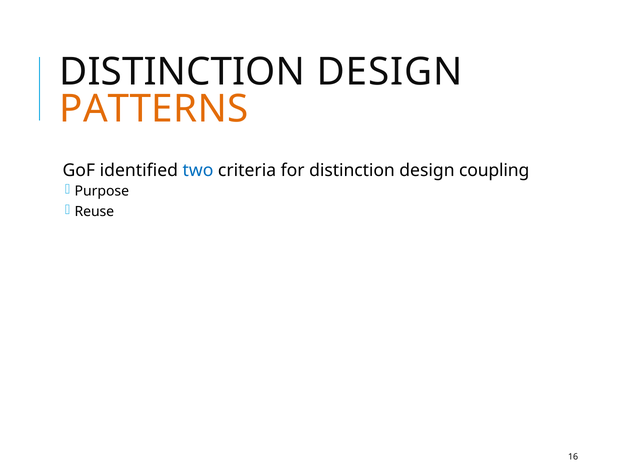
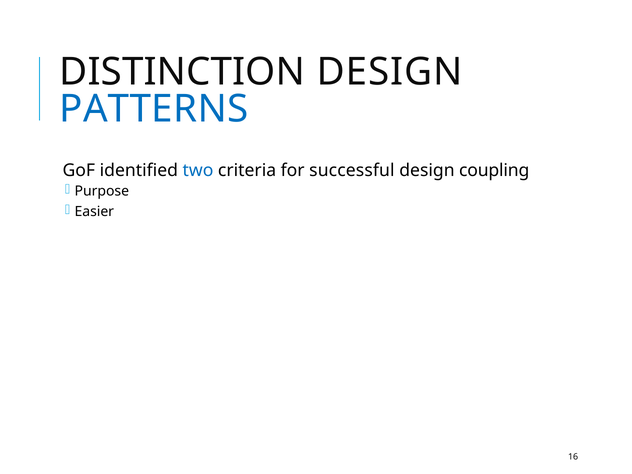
PATTERNS colour: orange -> blue (154, 109)
for distinction: distinction -> successful (352, 171)
Reuse: Reuse -> Easier (94, 212)
